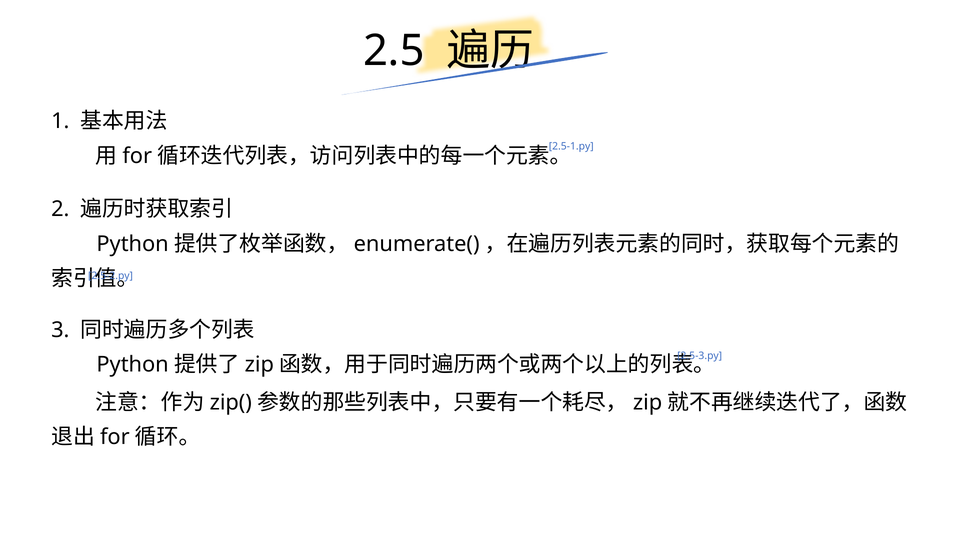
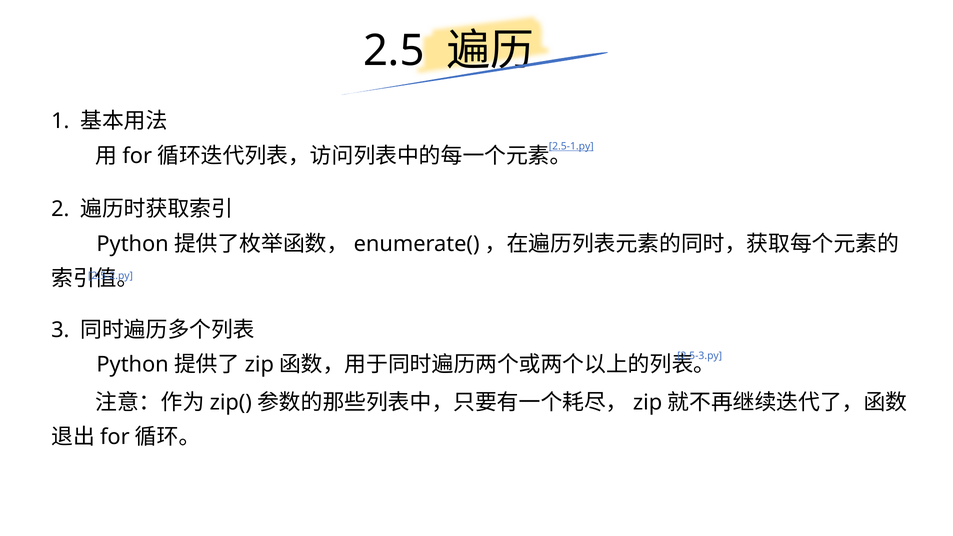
2.5-1.py underline: none -> present (571, 146)
